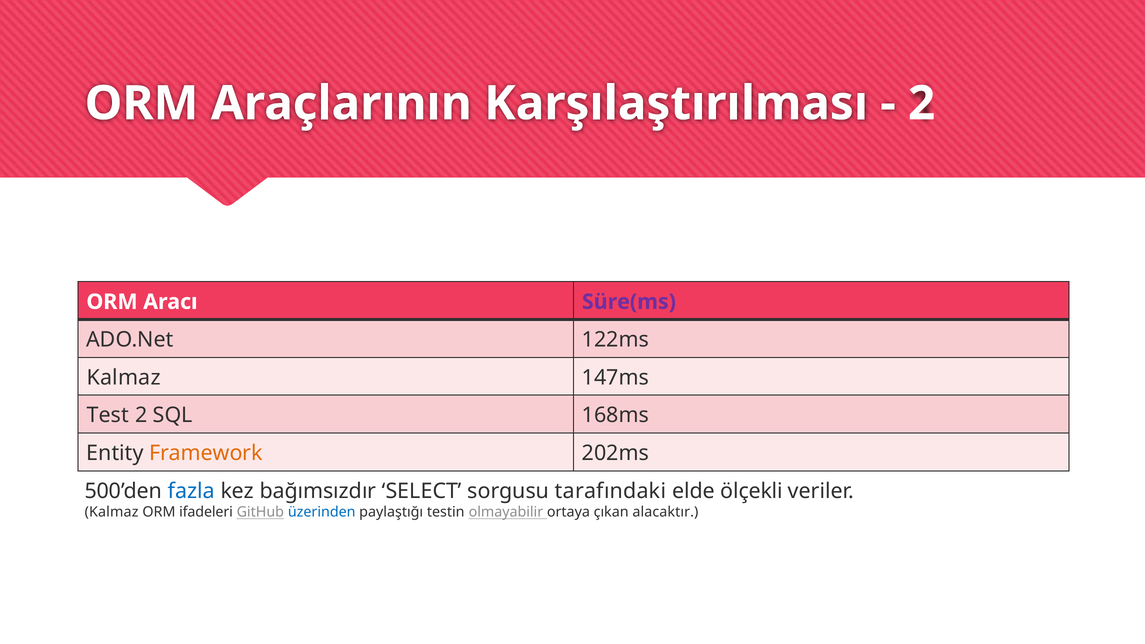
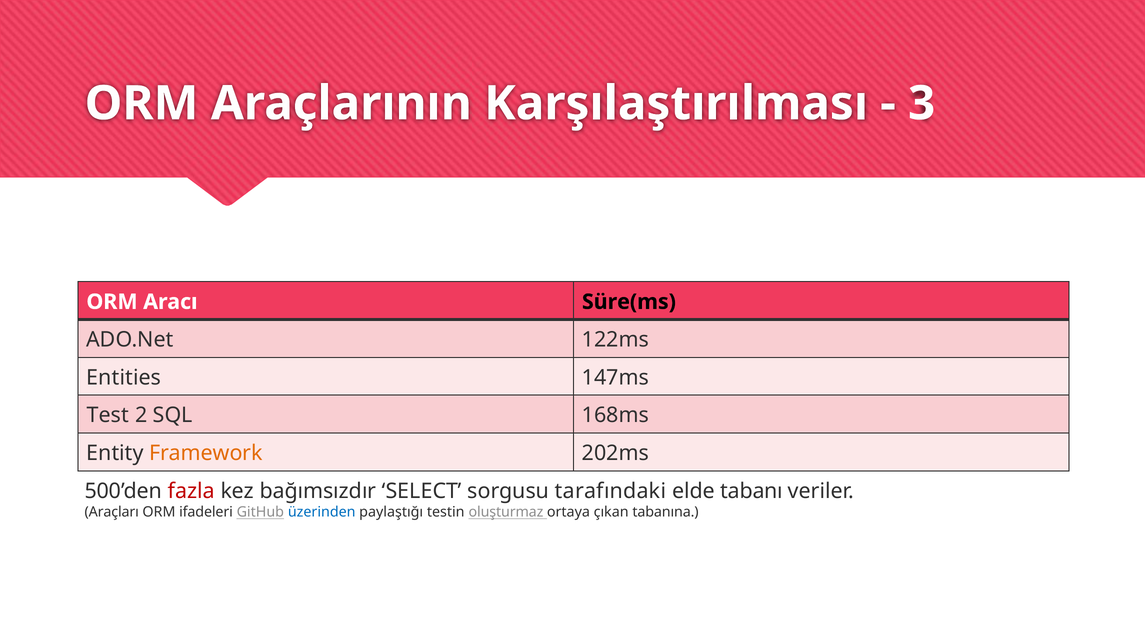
2: 2 -> 3 (922, 104)
Süre(ms colour: purple -> black (629, 302)
Kalmaz: Kalmaz -> Entities (124, 378)
fazla colour: blue -> red (191, 491)
ölçekli: ölçekli -> tabanı (752, 491)
Kalmaz: Kalmaz -> Araçları (112, 512)
olmayabilir: olmayabilir -> oluşturmaz (506, 512)
alacaktır: alacaktır -> tabanına (666, 512)
